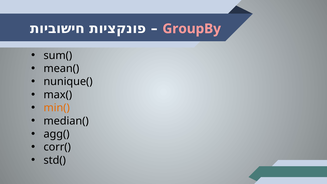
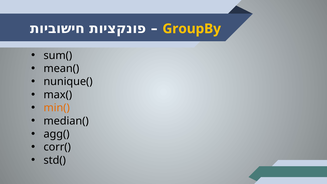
GroupBy colour: pink -> yellow (192, 29)
